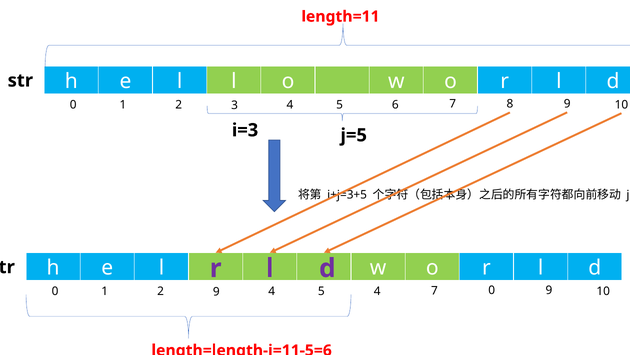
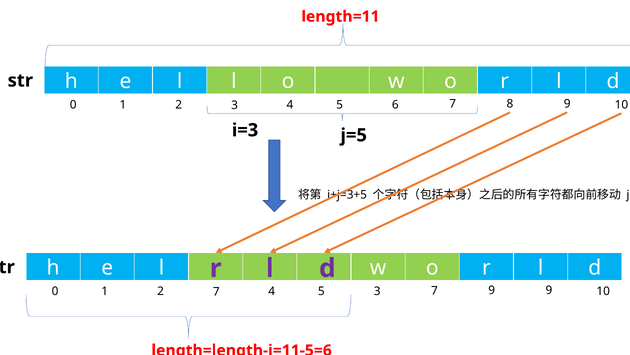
7 0: 0 -> 9 (492, 290)
2 9: 9 -> 7 (216, 291)
5 4: 4 -> 3 (377, 291)
